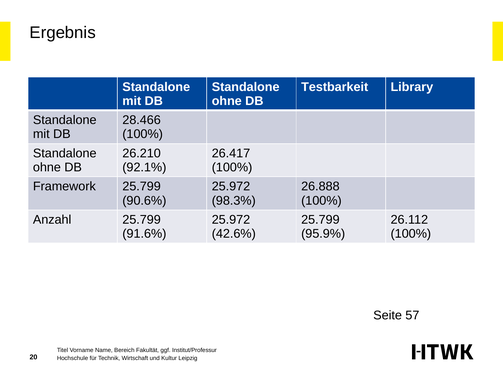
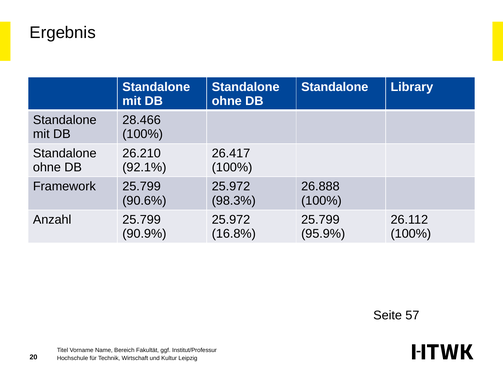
Testbarkeit: Testbarkeit -> Standalone (335, 87)
91.6%: 91.6% -> 90.9% (144, 234)
42.6%: 42.6% -> 16.8% (234, 234)
